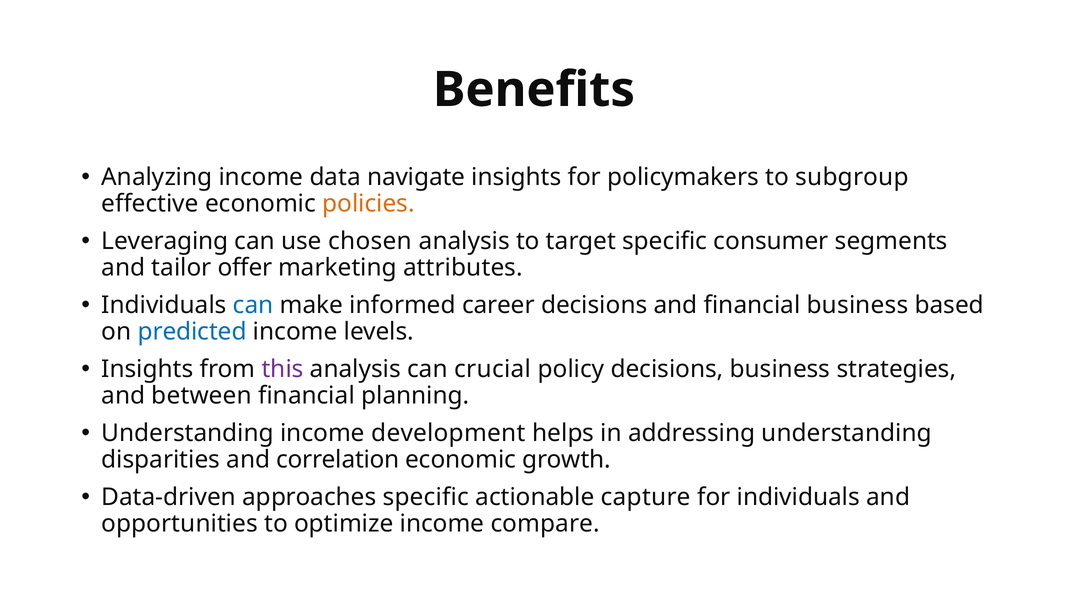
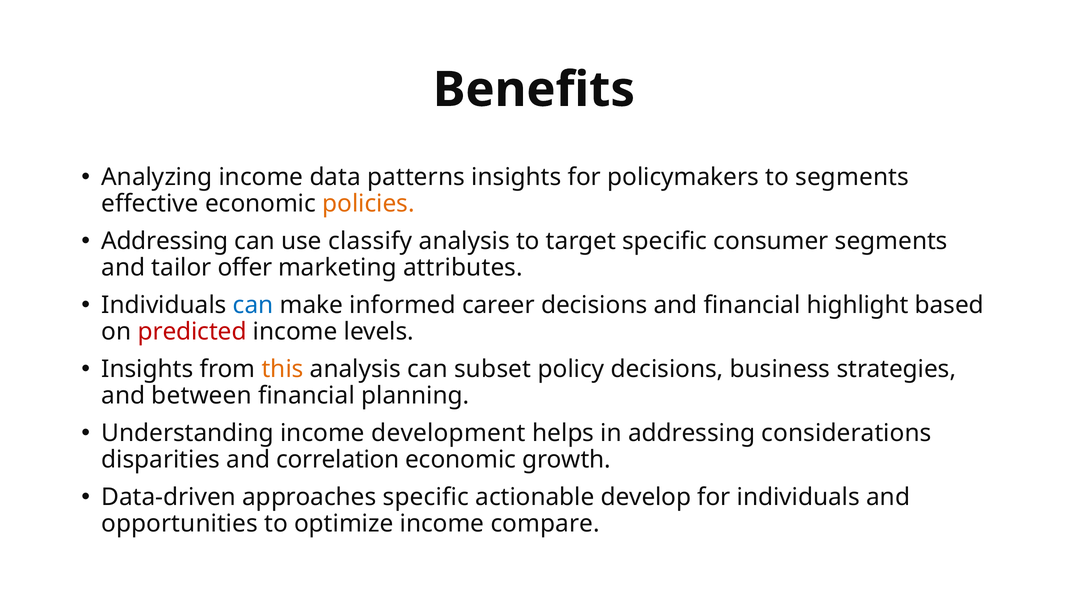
navigate: navigate -> patterns (416, 177)
to subgroup: subgroup -> segments (852, 177)
Leveraging: Leveraging -> Addressing (165, 241)
chosen: chosen -> classify (370, 241)
financial business: business -> highlight (858, 305)
predicted colour: blue -> red (192, 331)
this colour: purple -> orange (283, 369)
crucial: crucial -> subset (493, 369)
addressing understanding: understanding -> considerations (847, 433)
capture: capture -> develop (646, 497)
